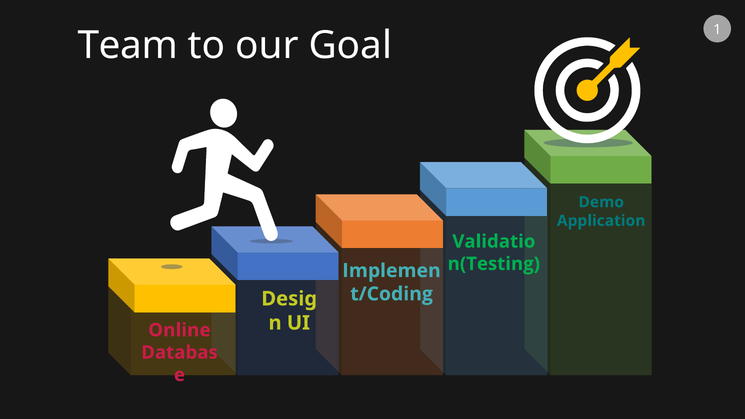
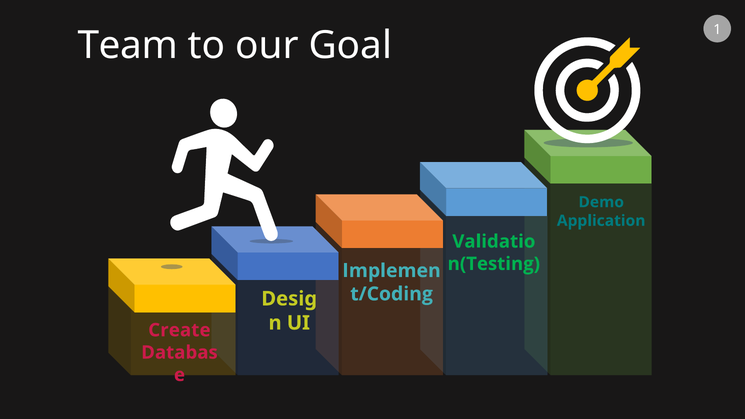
Online: Online -> Create (179, 330)
